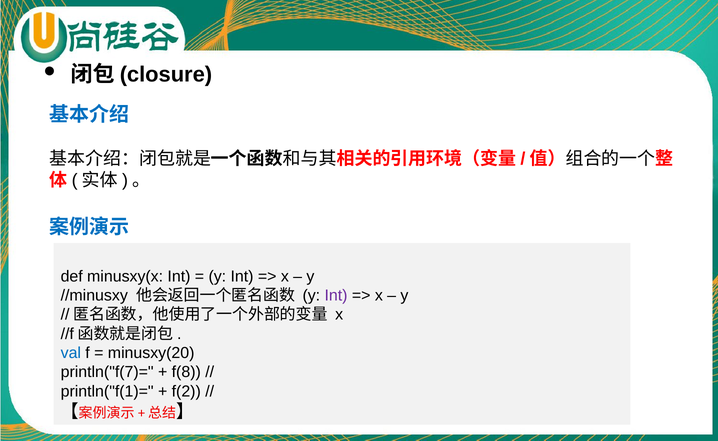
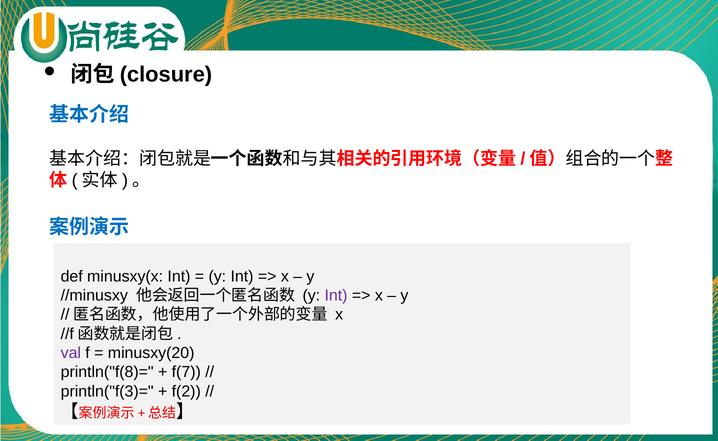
val colour: blue -> purple (71, 353)
println("f(7)=: println("f(7)= -> println("f(8)= (107, 372)
f(8: f(8 -> f(7 (186, 372)
println("f(1)=: println("f(1)= -> println("f(3)= (107, 391)
